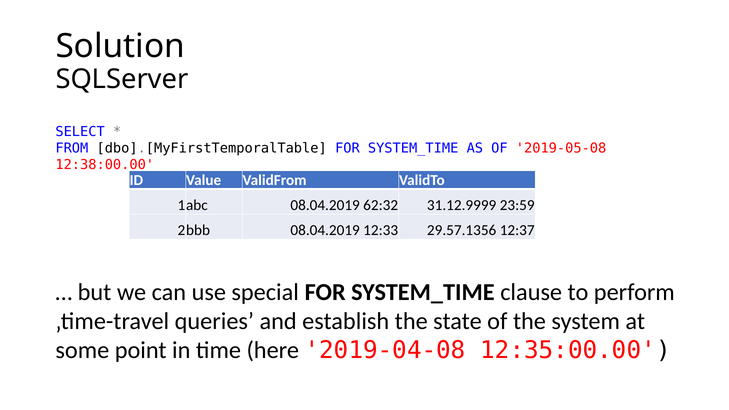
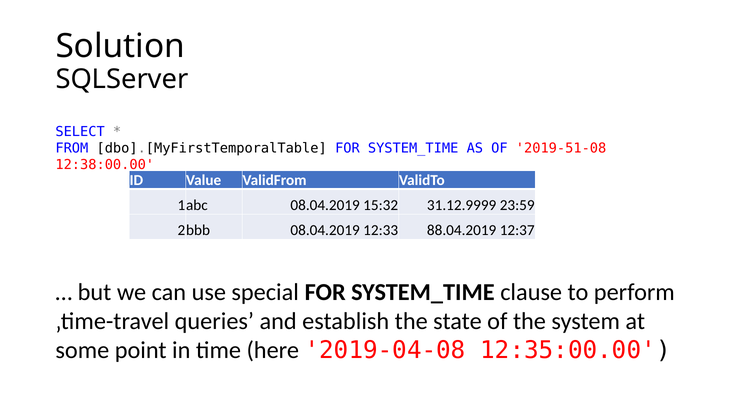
2019-05-08: 2019-05-08 -> 2019-51-08 (561, 148)
62:32: 62:32 -> 15:32 (381, 205)
29.57.1356: 29.57.1356 -> 88.04.2019 (462, 230)
